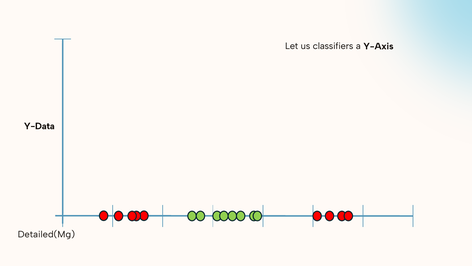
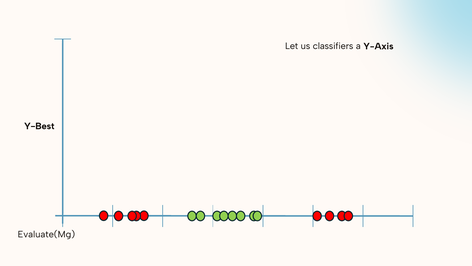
Y-Data: Y-Data -> Y-Best (39, 126)
Detailed(Mg: Detailed(Mg -> Evaluate(Mg (46, 234)
